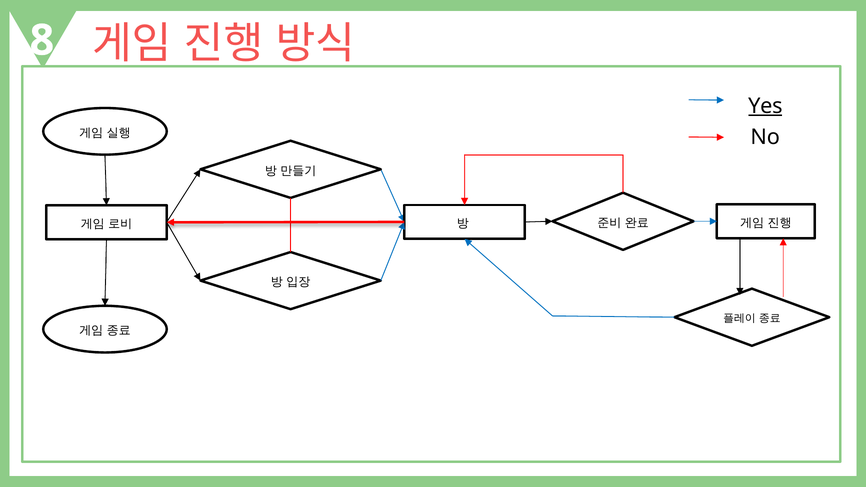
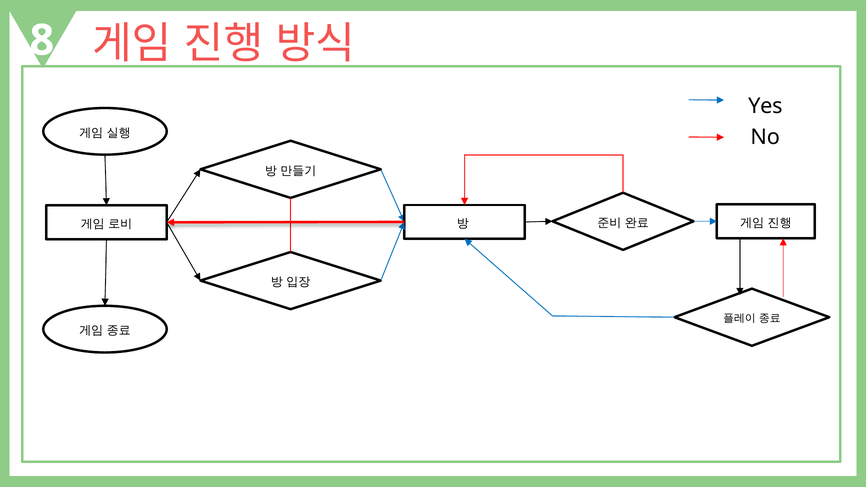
Yes underline: present -> none (765, 106)
